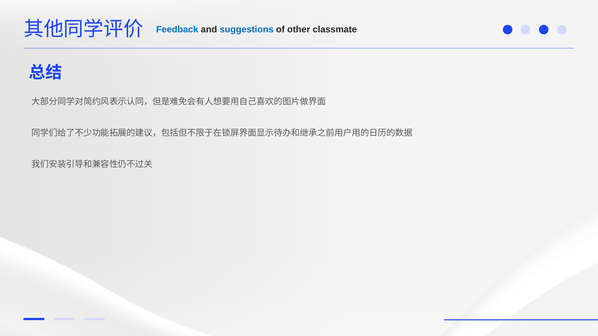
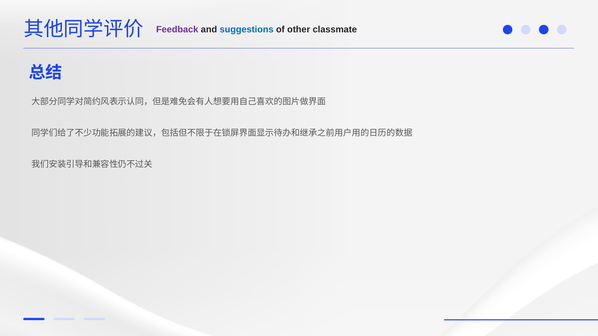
Feedback colour: blue -> purple (177, 29)
